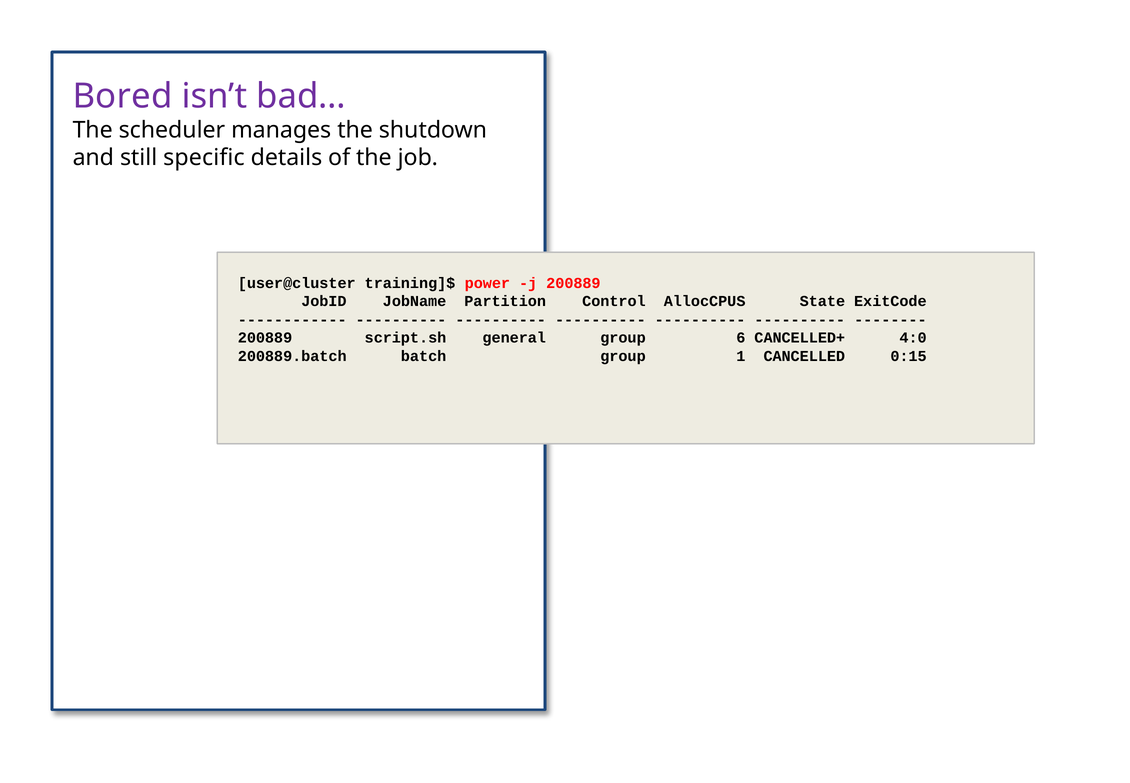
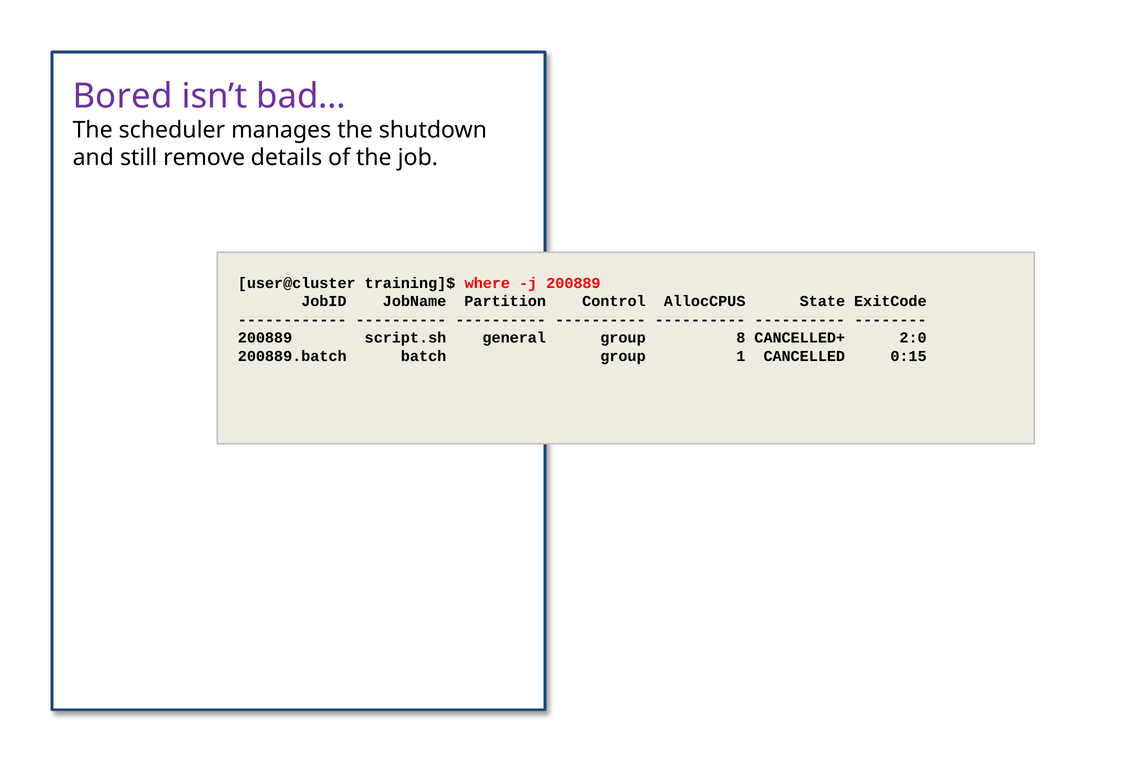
specific: specific -> remove (204, 158)
power: power -> where (487, 283)
6: 6 -> 8 (741, 337)
4:0: 4:0 -> 2:0 (913, 337)
